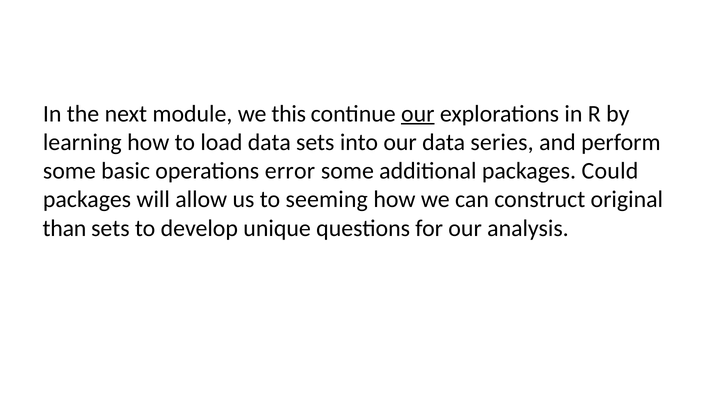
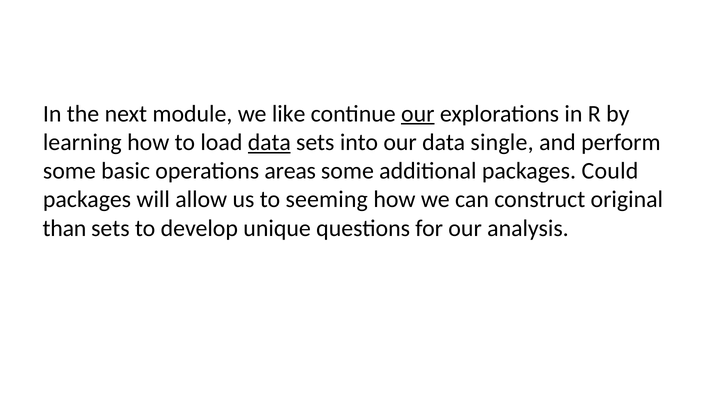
this: this -> like (289, 114)
data underline: none -> present (269, 142)
series: series -> single (502, 142)
error: error -> areas (290, 171)
